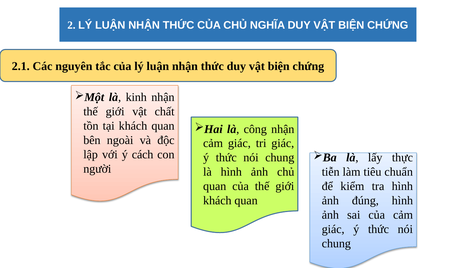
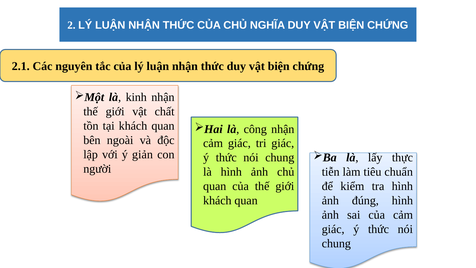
cách: cách -> giản (142, 154)
